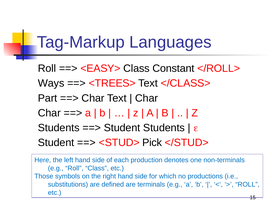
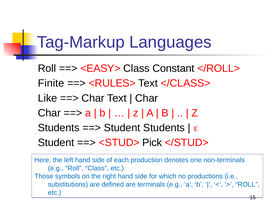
Ways: Ways -> Finite (51, 83)
<TREES>: <TREES> -> <RULES> (112, 83)
Part: Part -> Like (48, 98)
